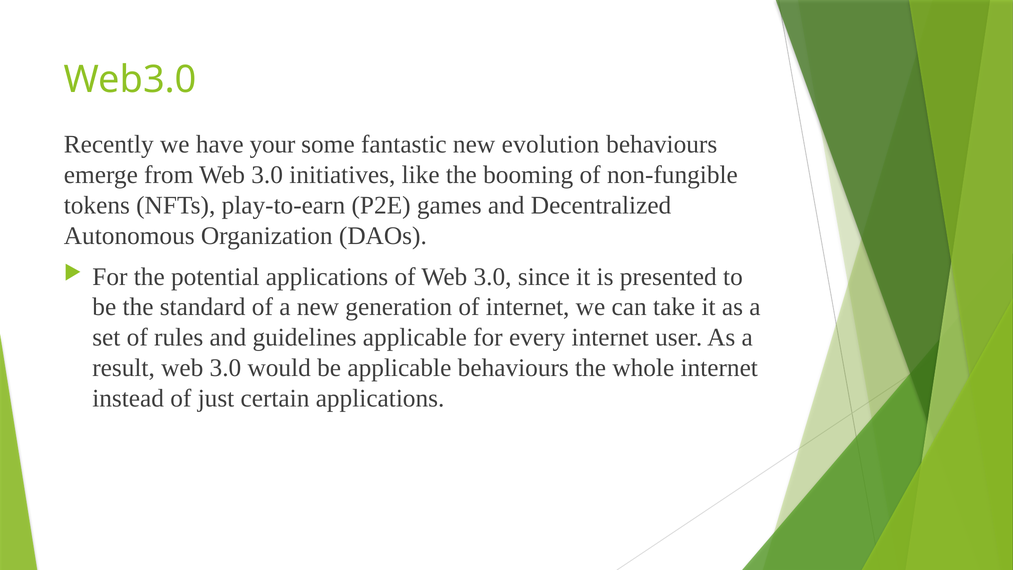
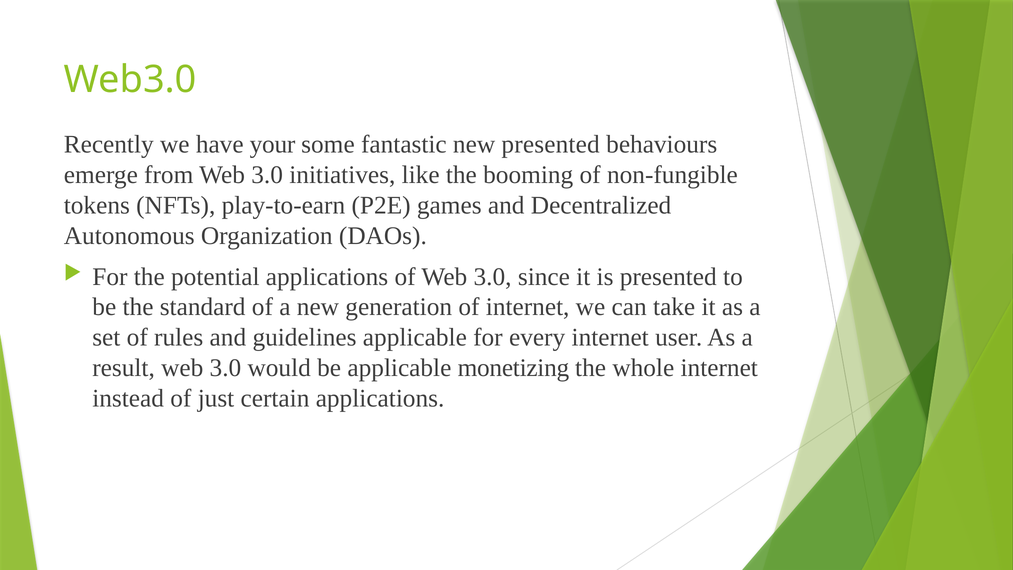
new evolution: evolution -> presented (551, 144)
applicable behaviours: behaviours -> monetizing (513, 368)
